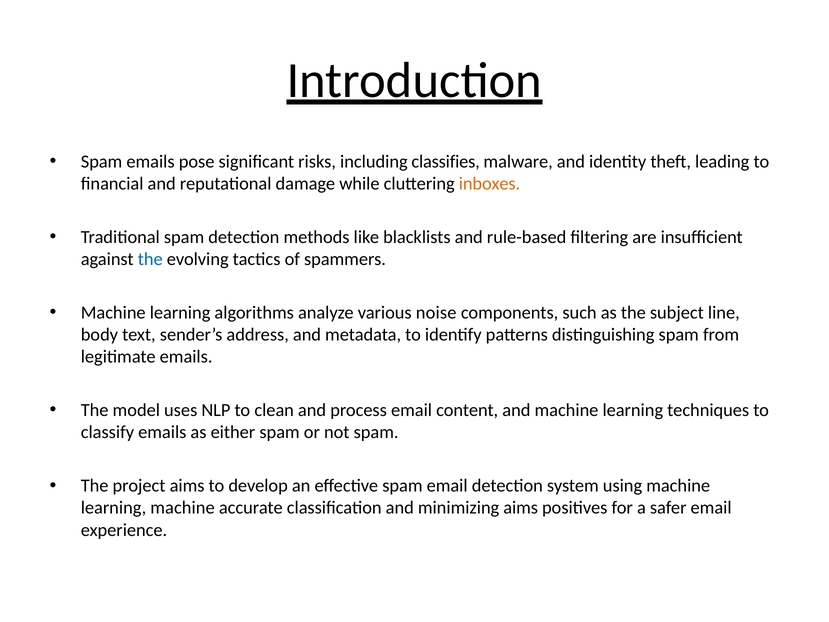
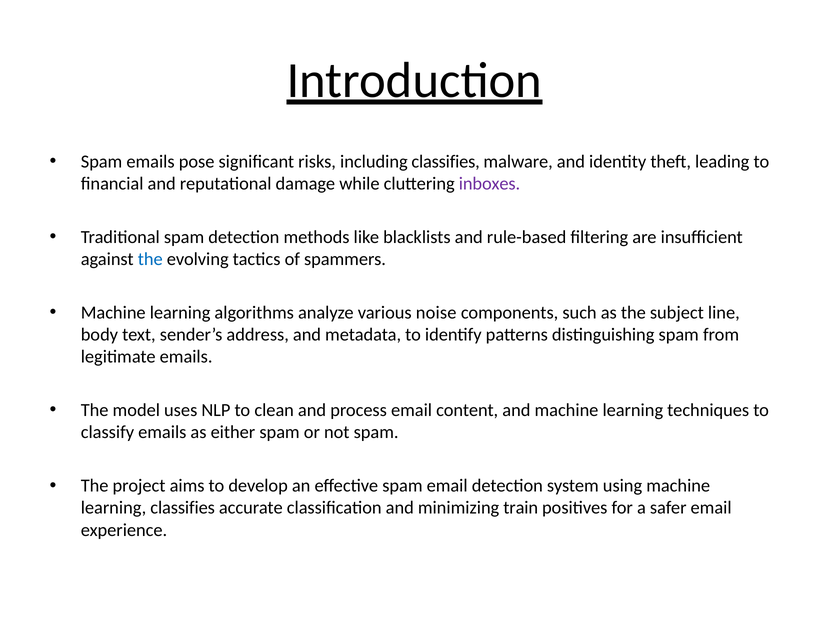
inboxes colour: orange -> purple (490, 184)
learning machine: machine -> classifies (183, 508)
minimizing aims: aims -> train (521, 508)
